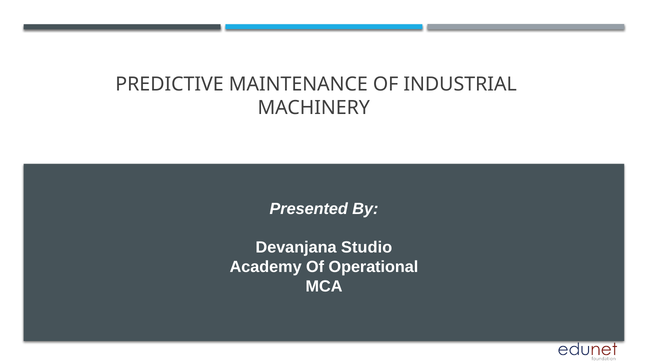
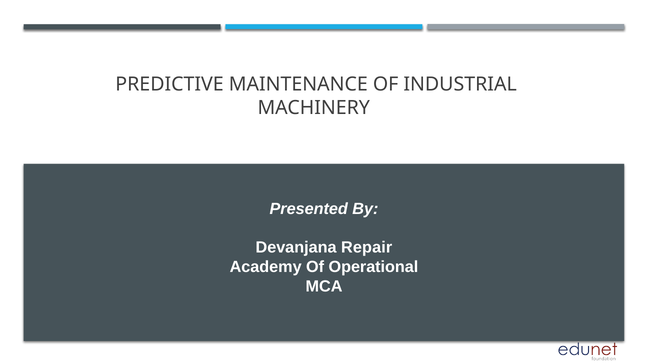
Studio: Studio -> Repair (367, 248)
